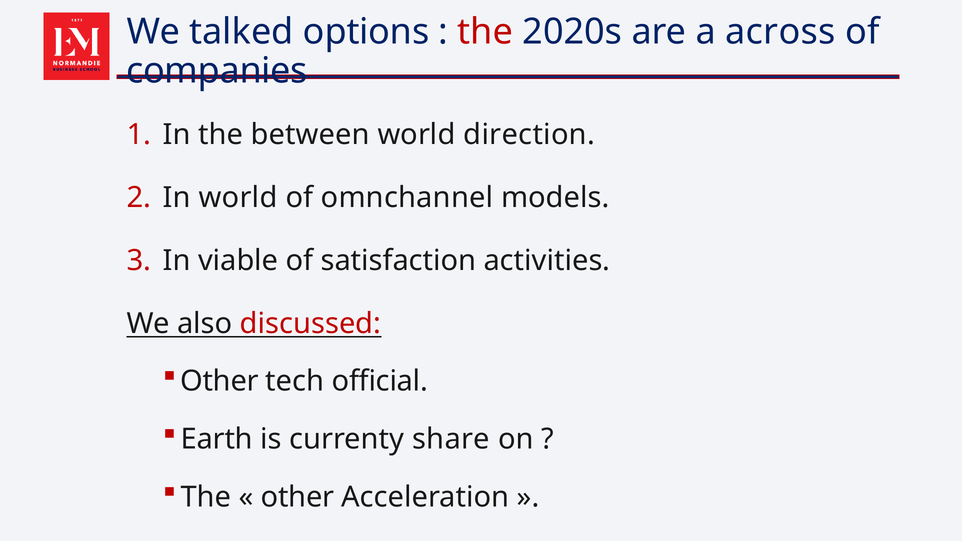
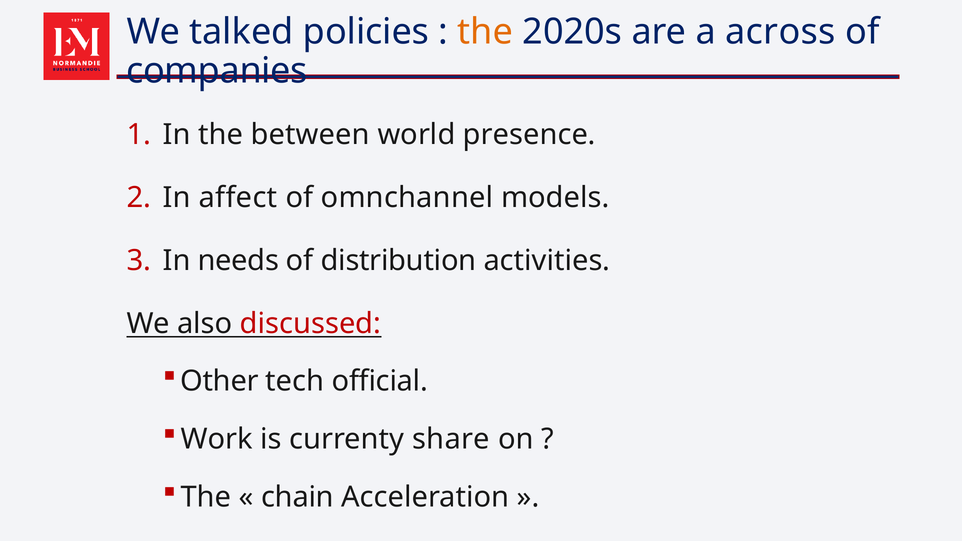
options: options -> policies (366, 32)
the colour: red -> orange (485, 32)
direction: direction -> presence (529, 135)
In world: world -> affect (238, 198)
viable: viable -> needs (238, 261)
satisfaction: satisfaction -> distribution (399, 261)
Earth: Earth -> Work (217, 439)
other: other -> chain (298, 497)
